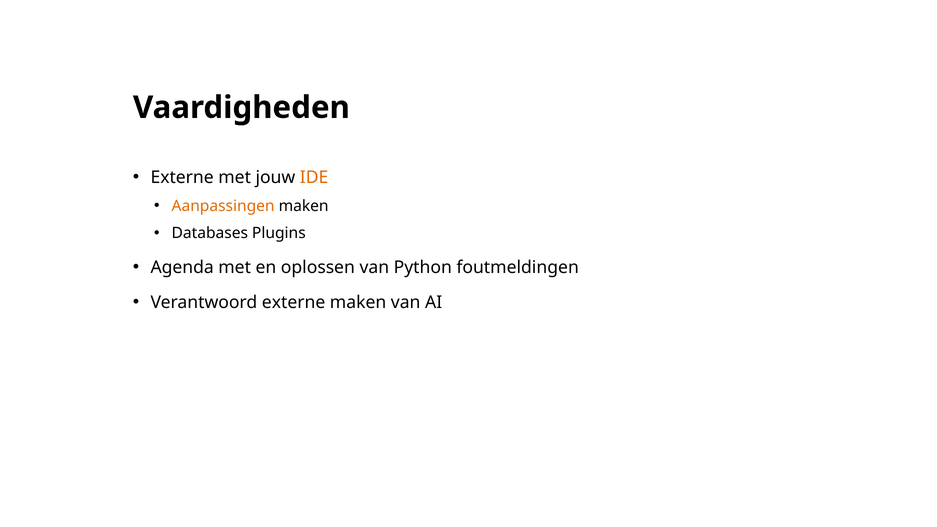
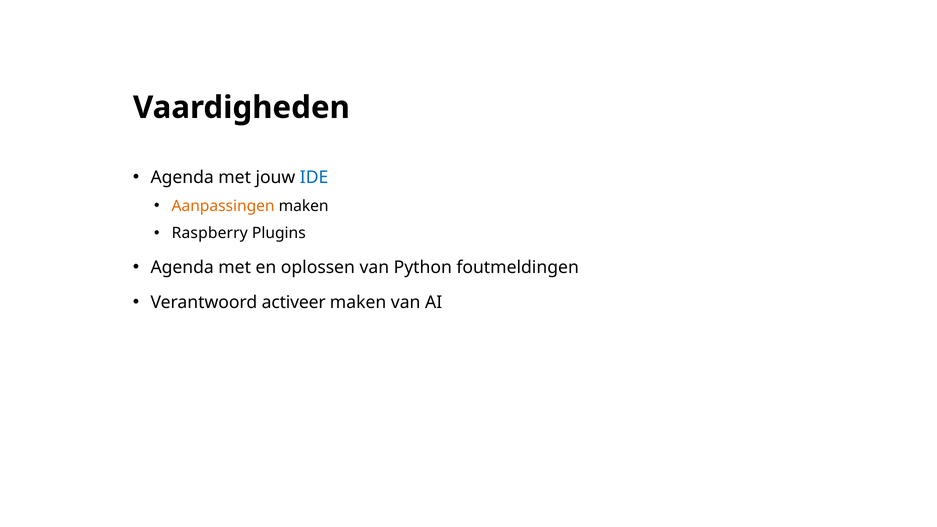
Externe: Externe -> Agenda (182, 178)
IDE colour: orange -> blue (314, 178)
Databases: Databases -> Raspberry (210, 233)
Verantwoord externe: externe -> activeer (294, 302)
